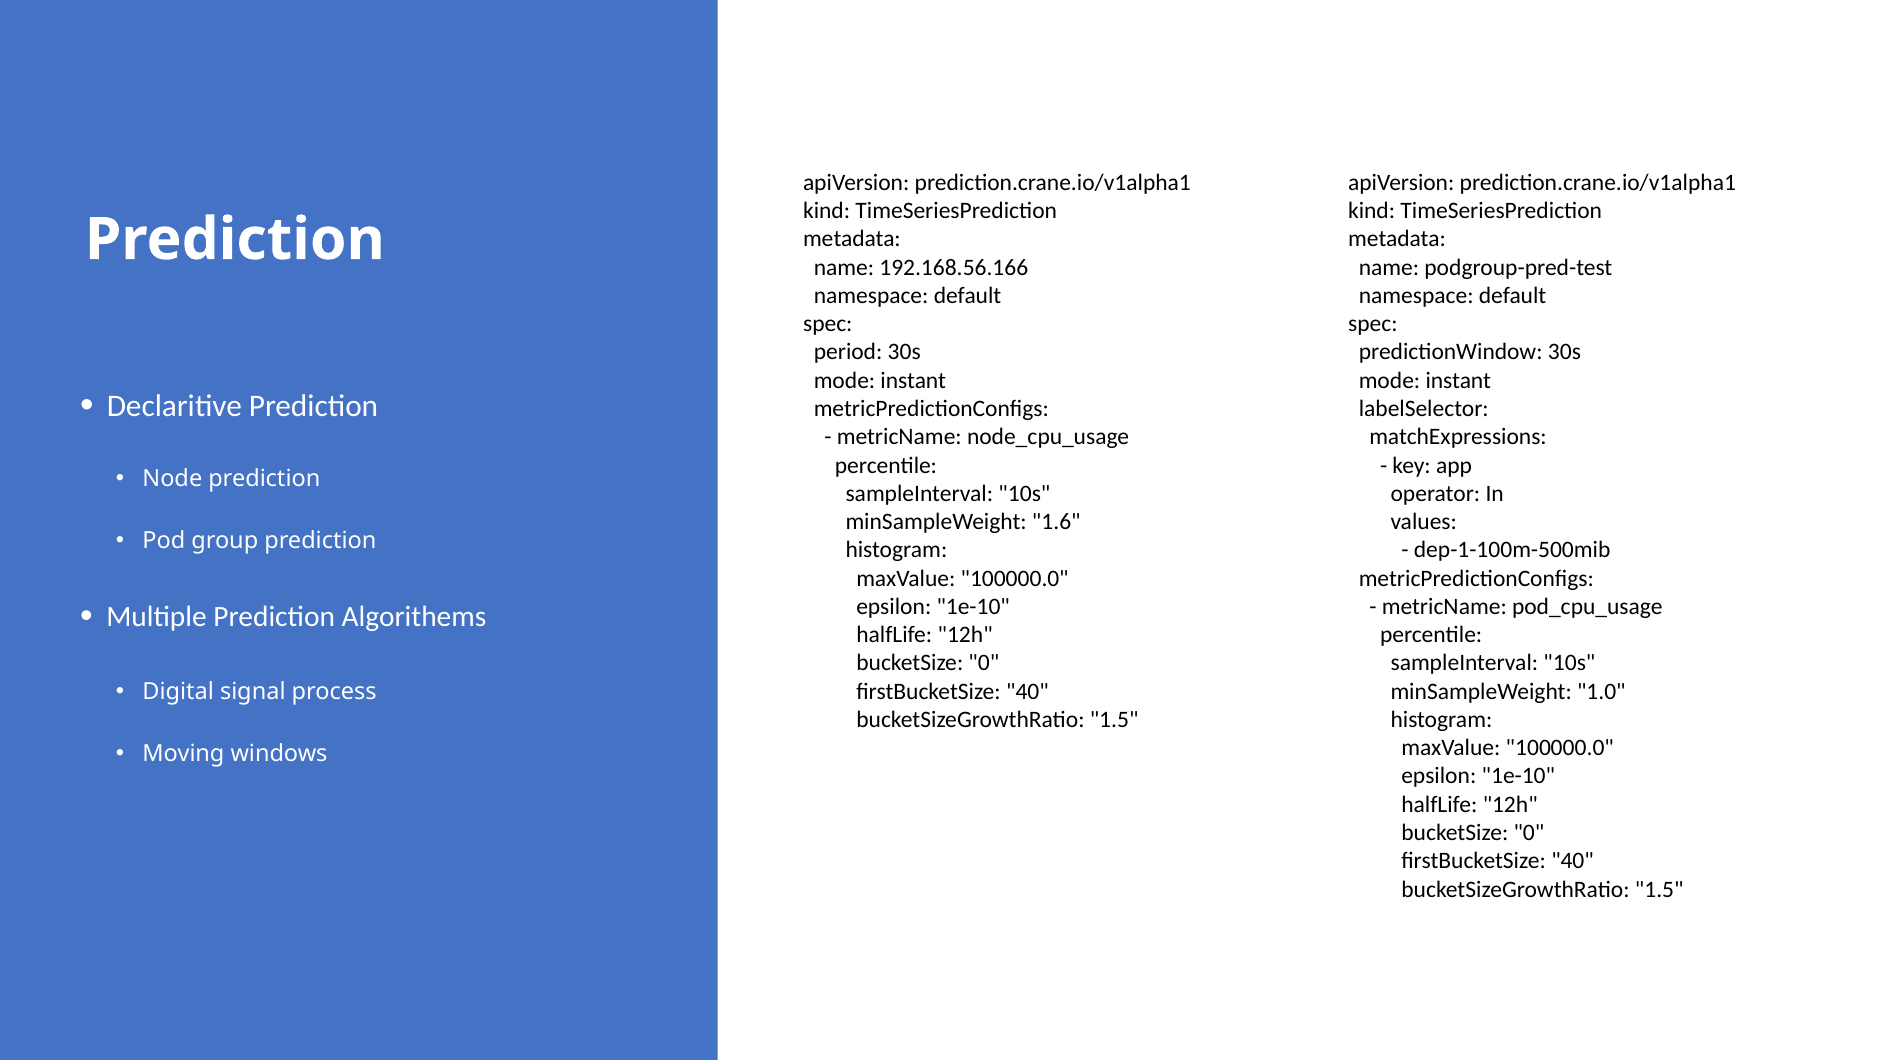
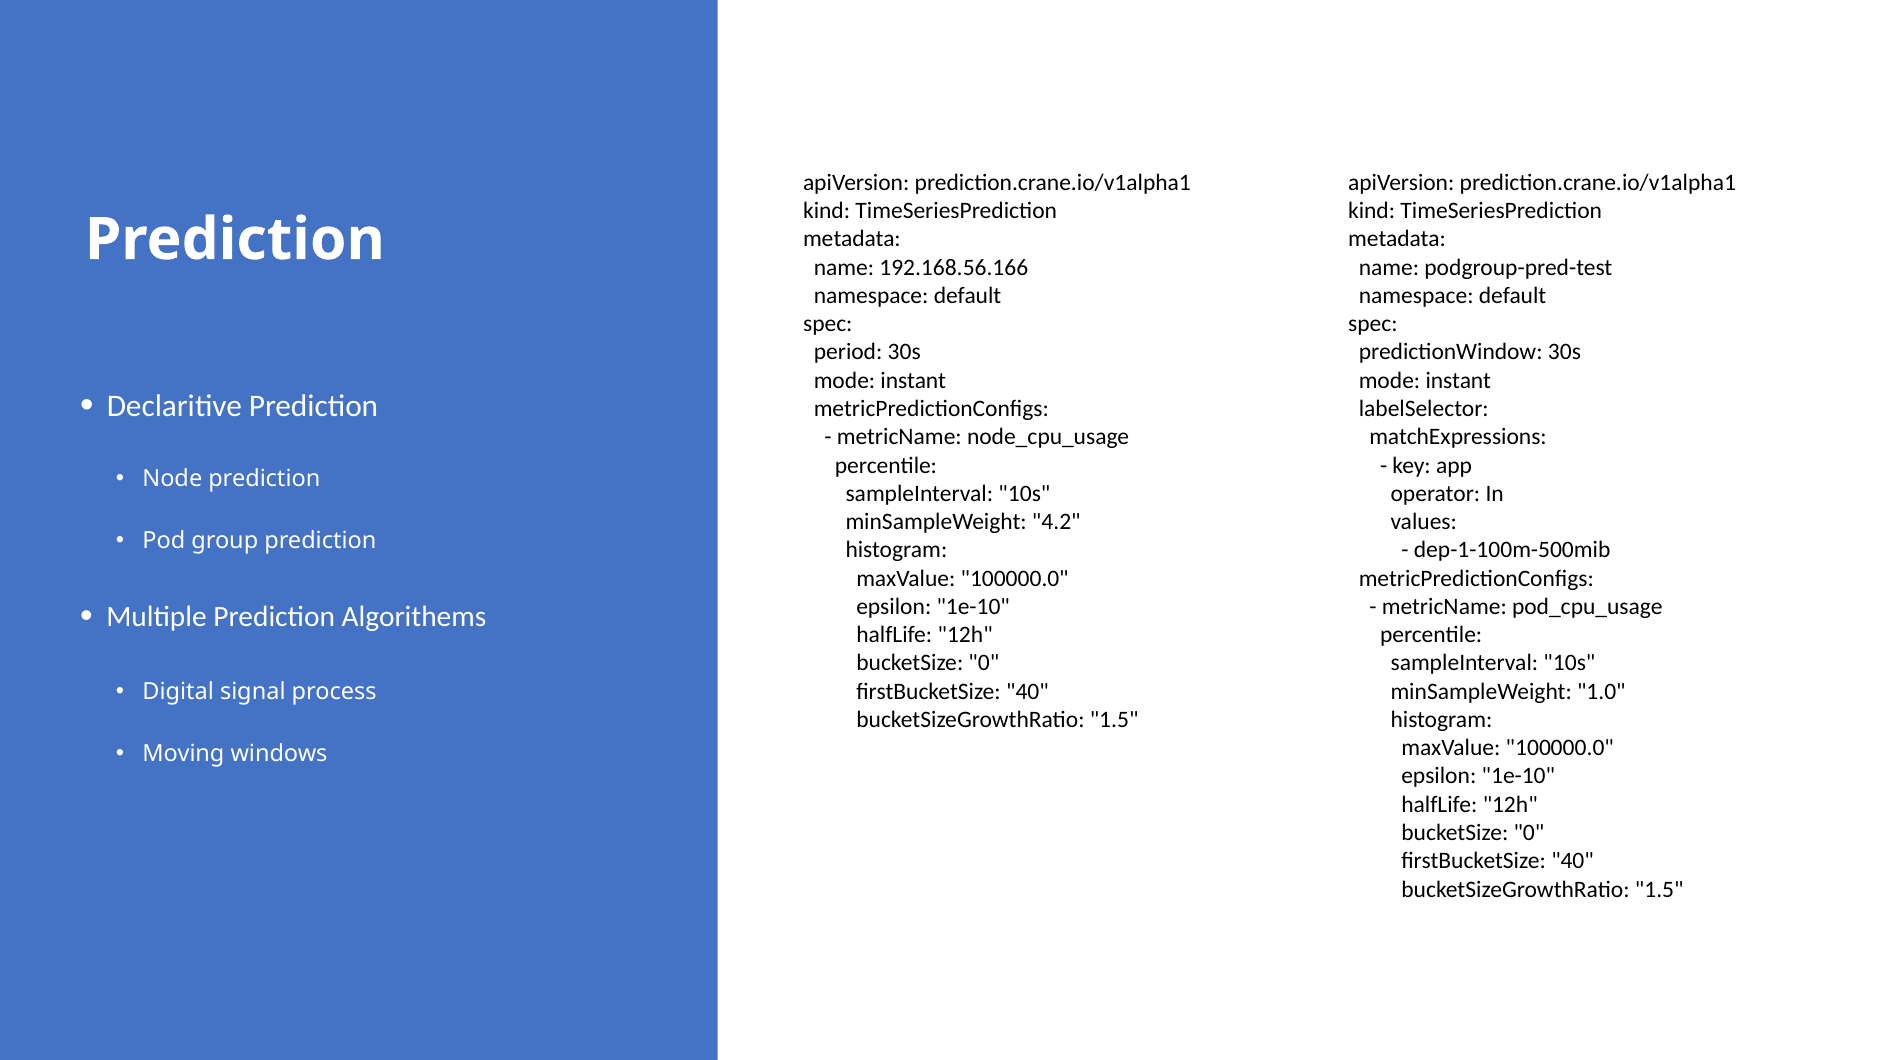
1.6: 1.6 -> 4.2 (1056, 522)
